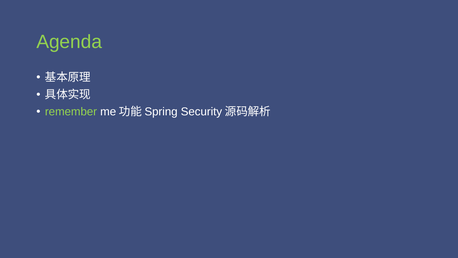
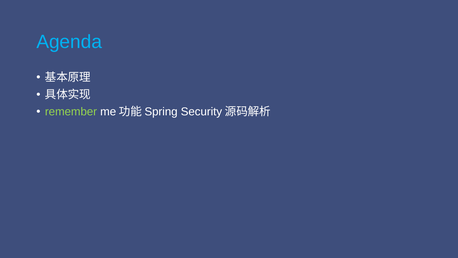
Agenda colour: light green -> light blue (69, 42)
